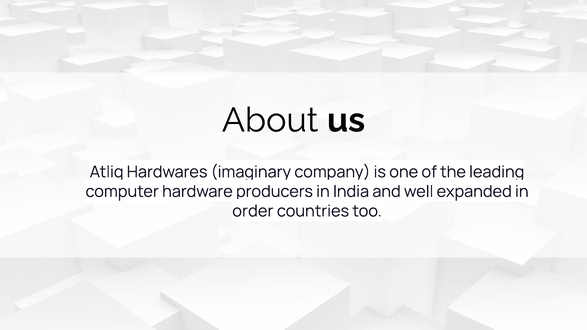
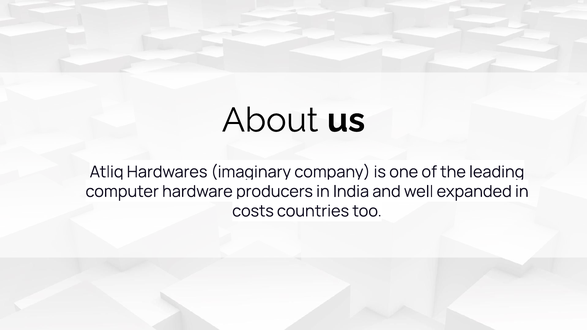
order: order -> costs (253, 211)
